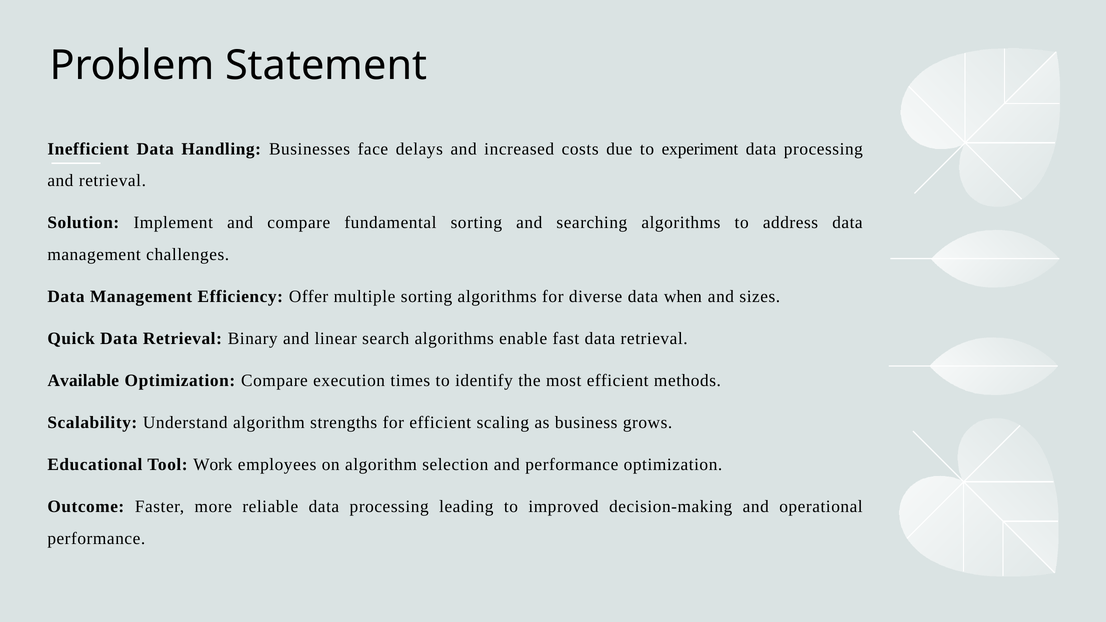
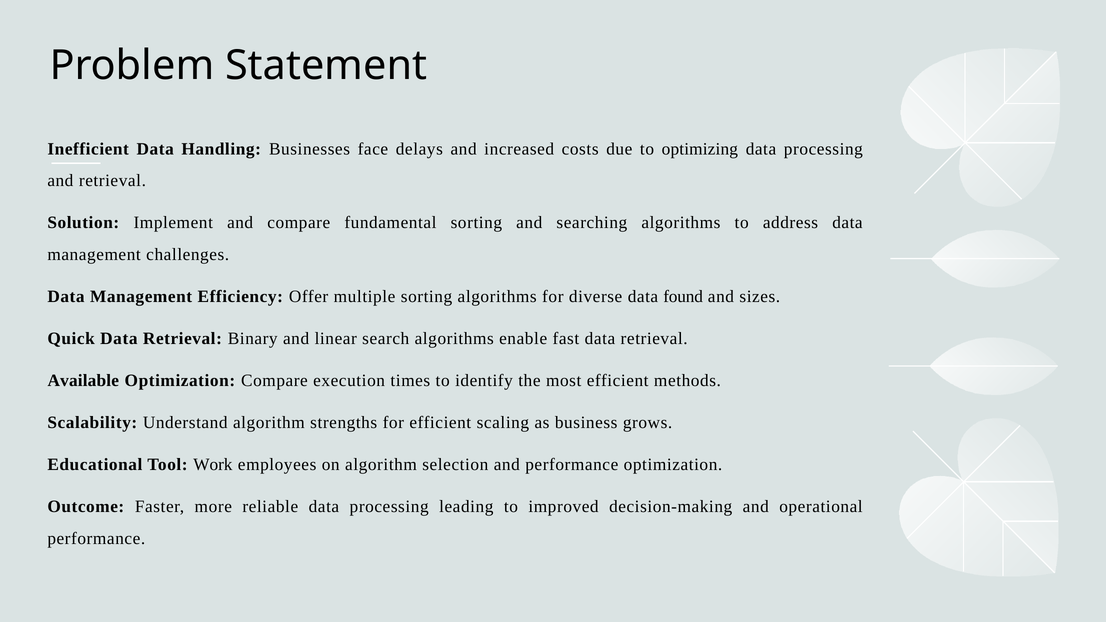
experiment: experiment -> optimizing (700, 149)
when: when -> found (683, 296)
